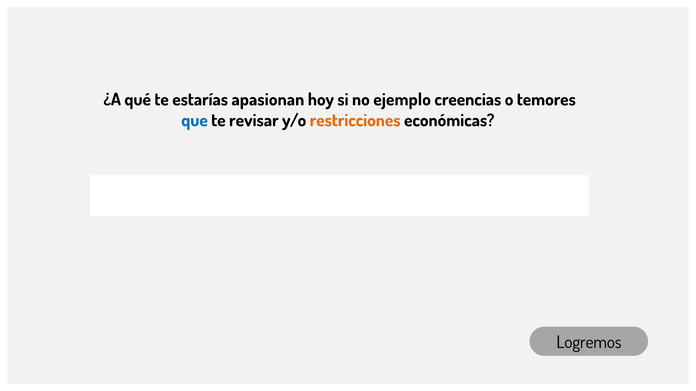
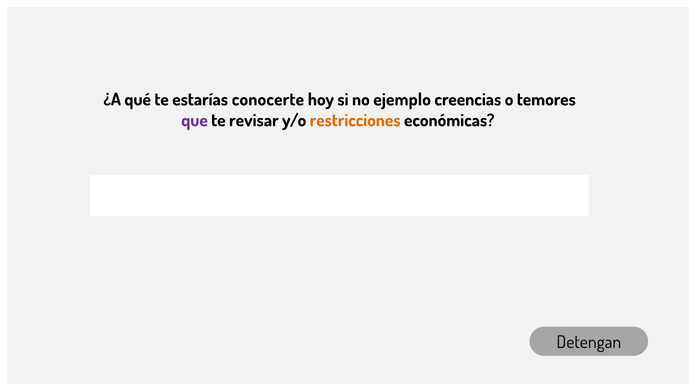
apasionan: apasionan -> conocerte (268, 100)
que colour: blue -> purple (195, 121)
Logremos: Logremos -> Detengan (589, 343)
